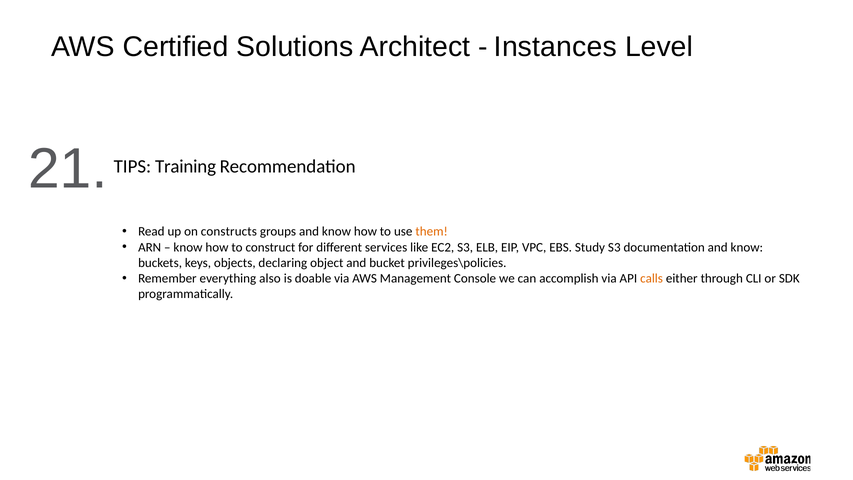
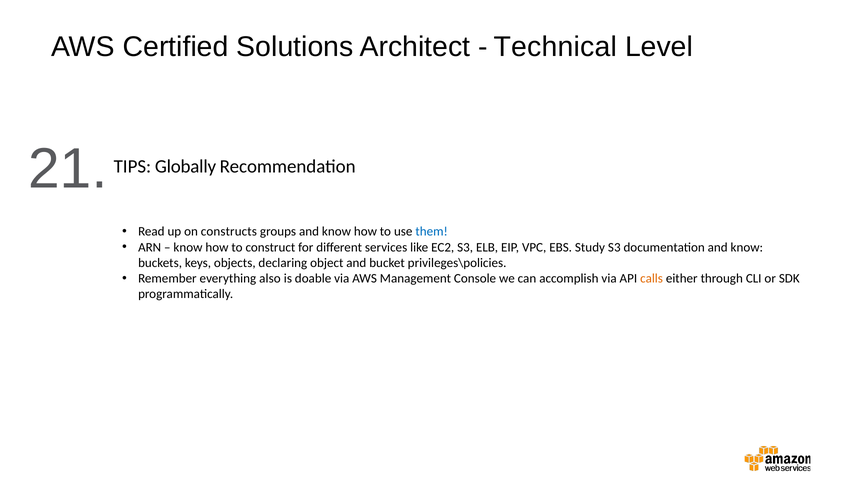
Instances: Instances -> Technical (555, 47)
Training: Training -> Globally (186, 166)
them colour: orange -> blue (432, 231)
